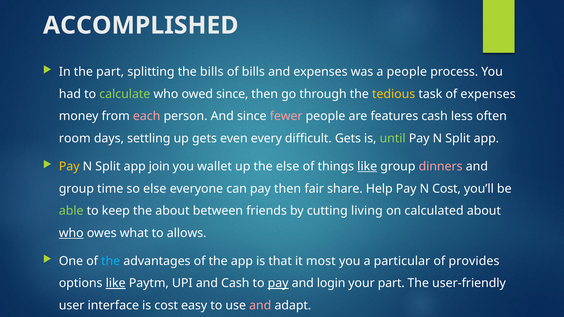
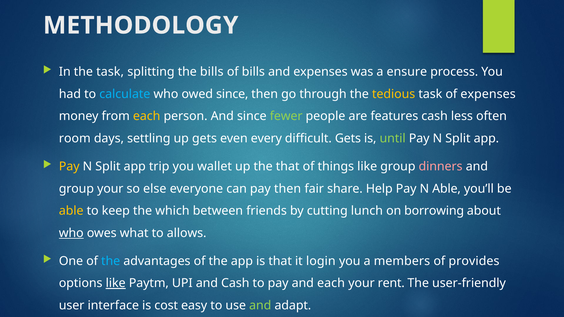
ACCOMPLISHED: ACCOMPLISHED -> METHODOLOGY (141, 25)
the part: part -> task (110, 72)
a people: people -> ensure (407, 72)
calculate colour: light green -> light blue (125, 94)
each colour: pink -> yellow (147, 116)
fewer colour: pink -> light green (286, 116)
join: join -> trip (159, 167)
the else: else -> that (288, 167)
like underline: present -> none (367, 167)
group time: time -> your (110, 189)
N Cost: Cost -> Able (447, 189)
able colour: light green -> yellow (71, 211)
the about: about -> which (172, 211)
living: living -> lunch (367, 211)
calculated: calculated -> borrowing (434, 211)
most: most -> login (321, 261)
particular: particular -> members (402, 261)
pay underline: present -> none (278, 283)
and login: login -> each (331, 283)
your part: part -> rent (391, 283)
and colour: pink -> light green (260, 306)
